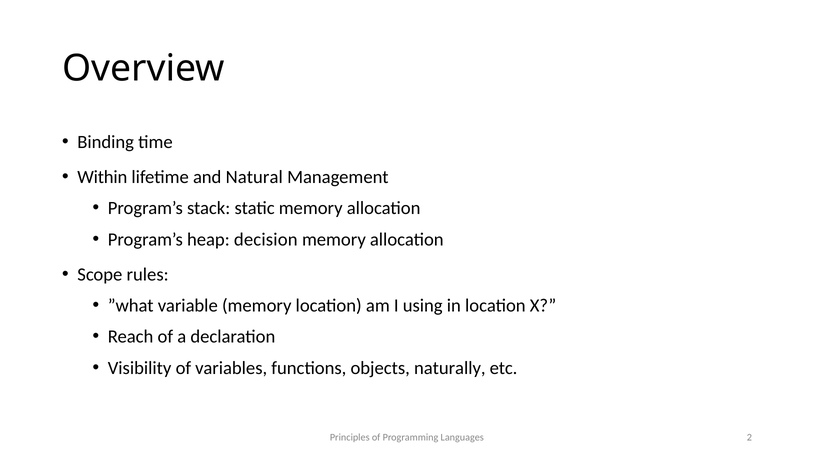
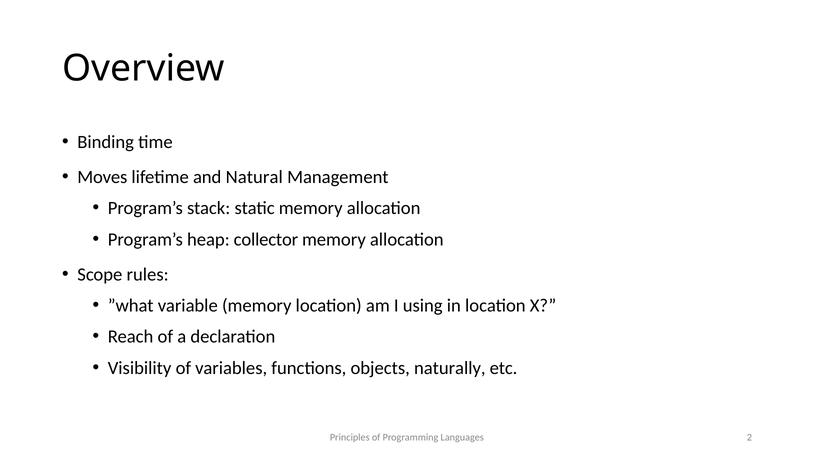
Within: Within -> Moves (102, 177)
decision: decision -> collector (266, 239)
